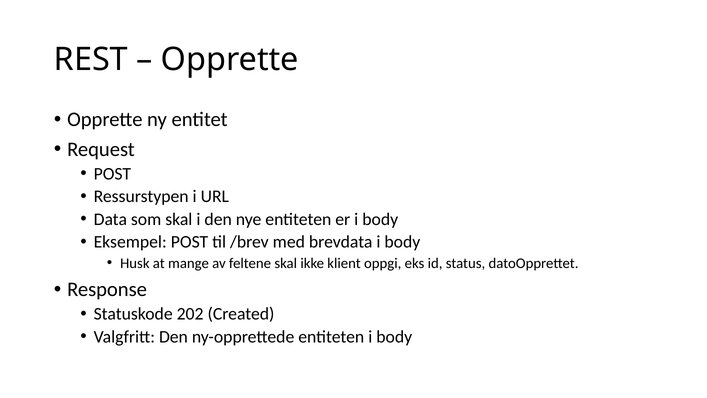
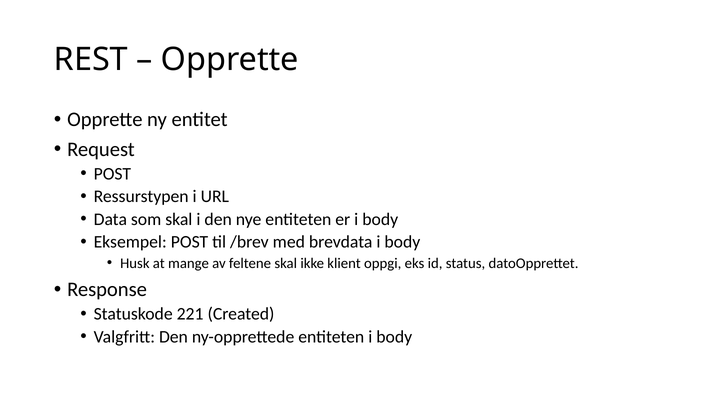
202: 202 -> 221 (190, 314)
